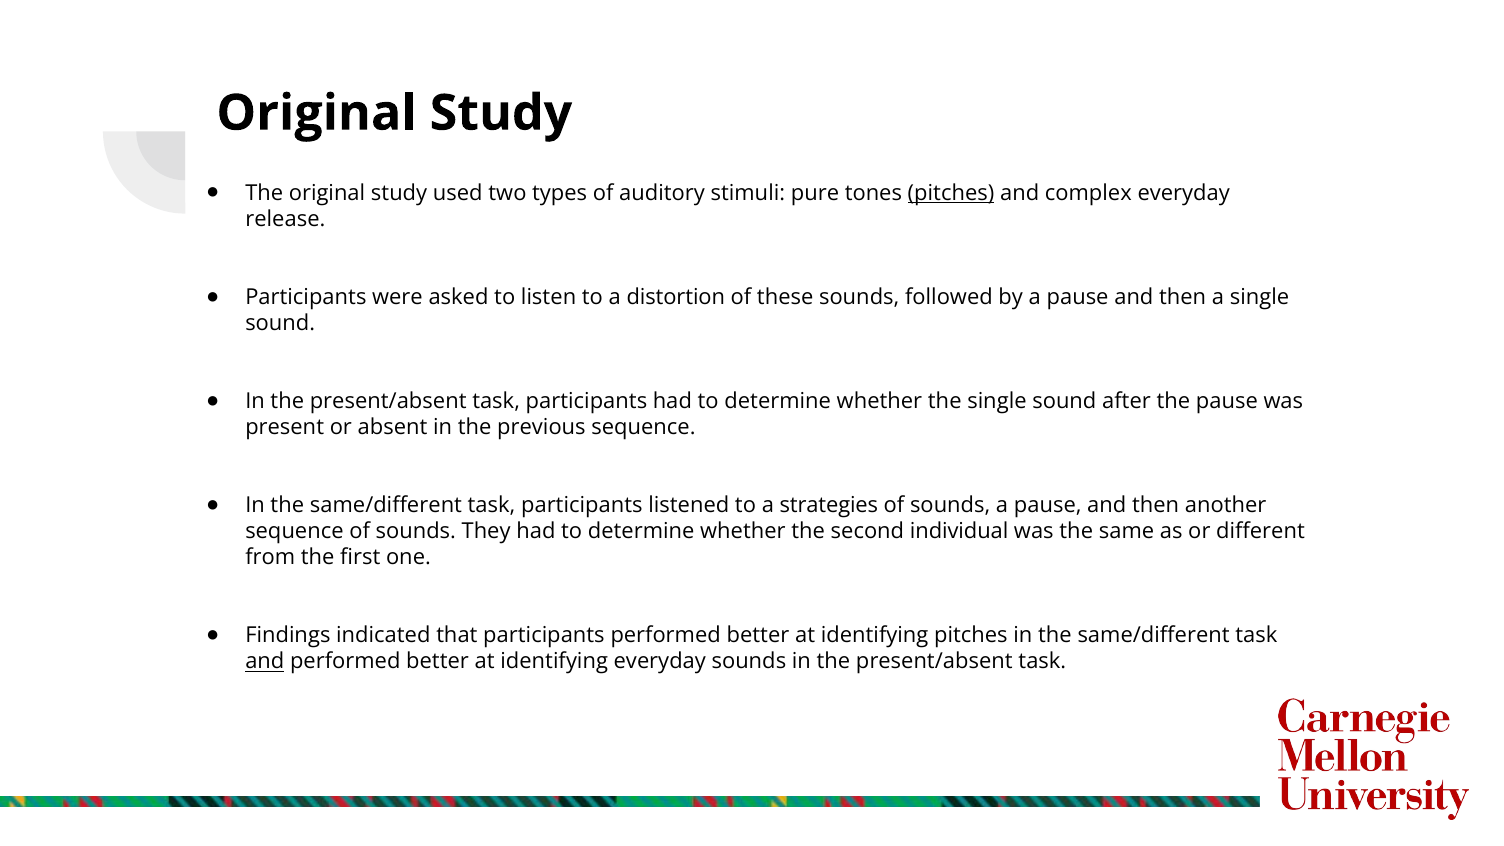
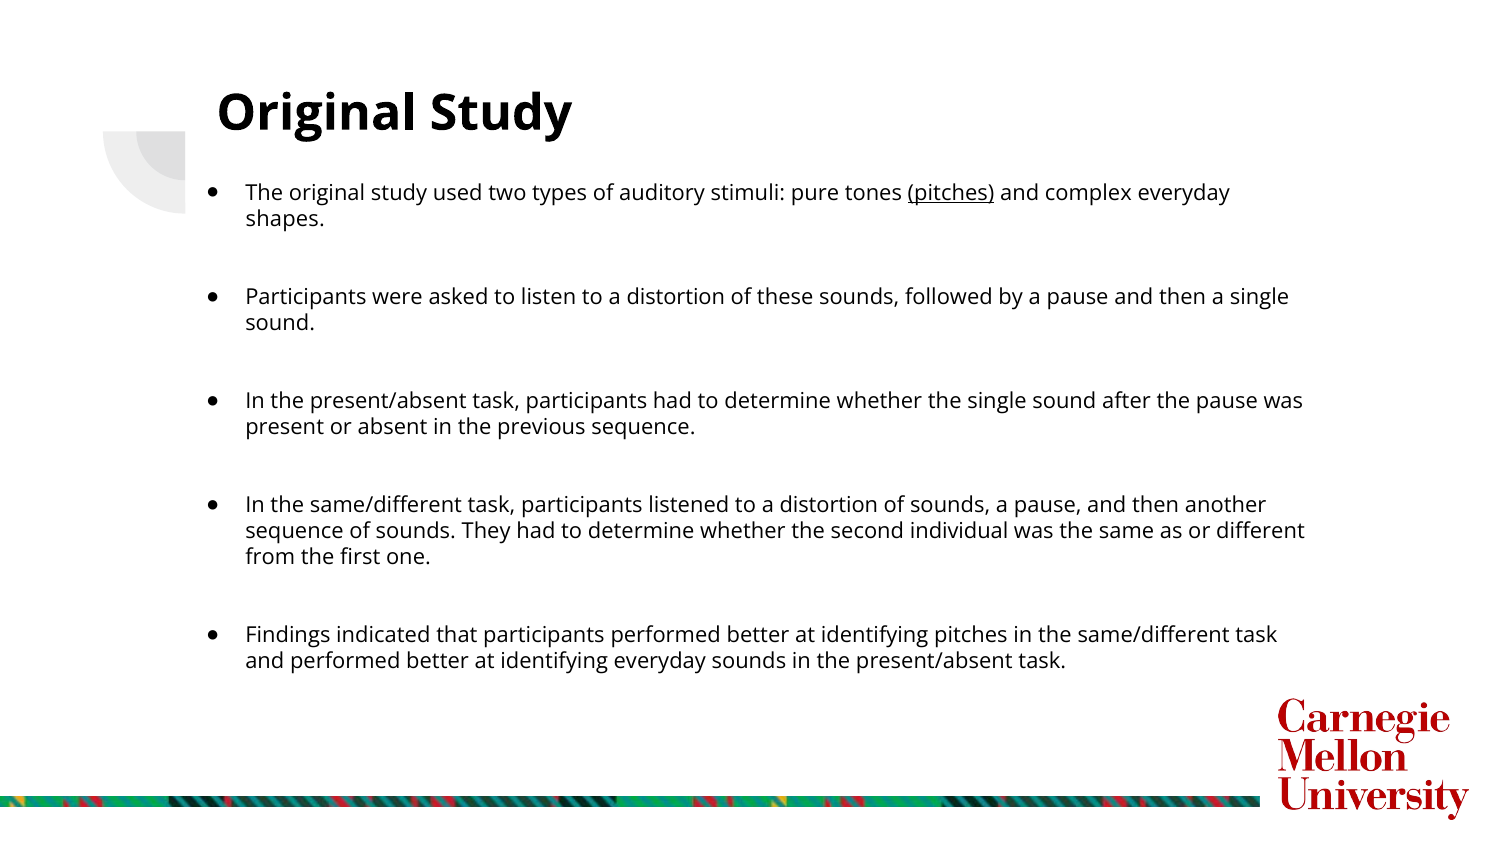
release: release -> shapes (285, 219)
listened to a strategies: strategies -> distortion (829, 505)
and underline: present -> none (265, 662)
